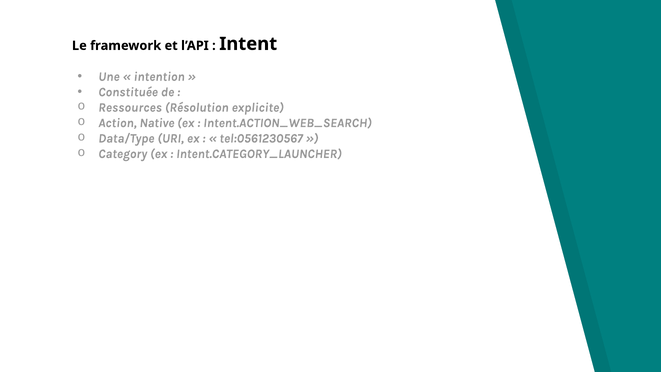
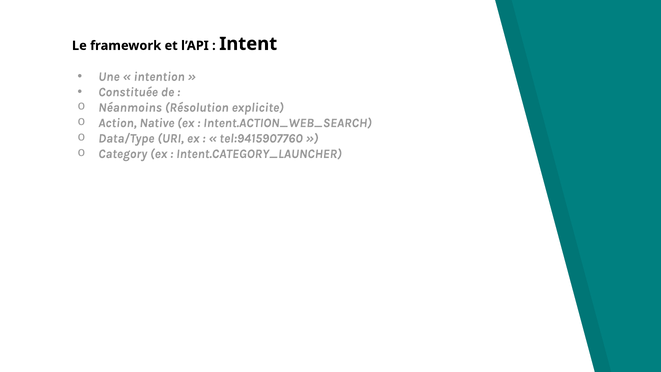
Ressources: Ressources -> Néanmoins (130, 107)
tel:0561230567: tel:0561230567 -> tel:9415907760 (261, 138)
